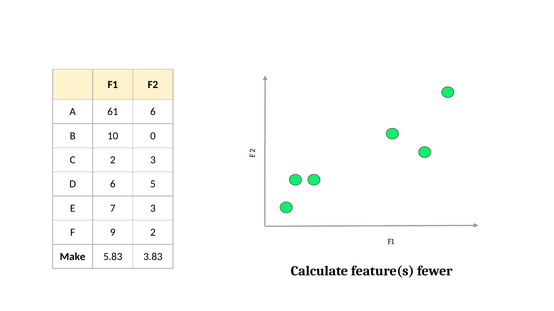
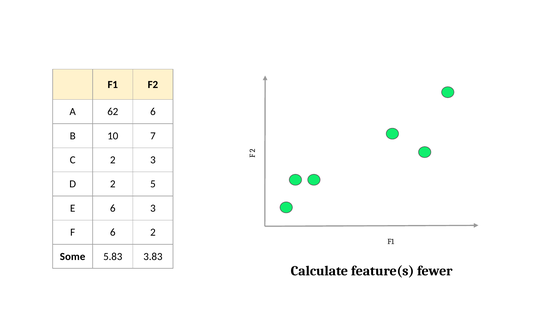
61: 61 -> 62 (113, 112)
0: 0 -> 7 (153, 136)
D 6: 6 -> 2 (113, 184)
E 7: 7 -> 6 (113, 209)
F 9: 9 -> 6 (113, 233)
Make: Make -> Some (73, 257)
